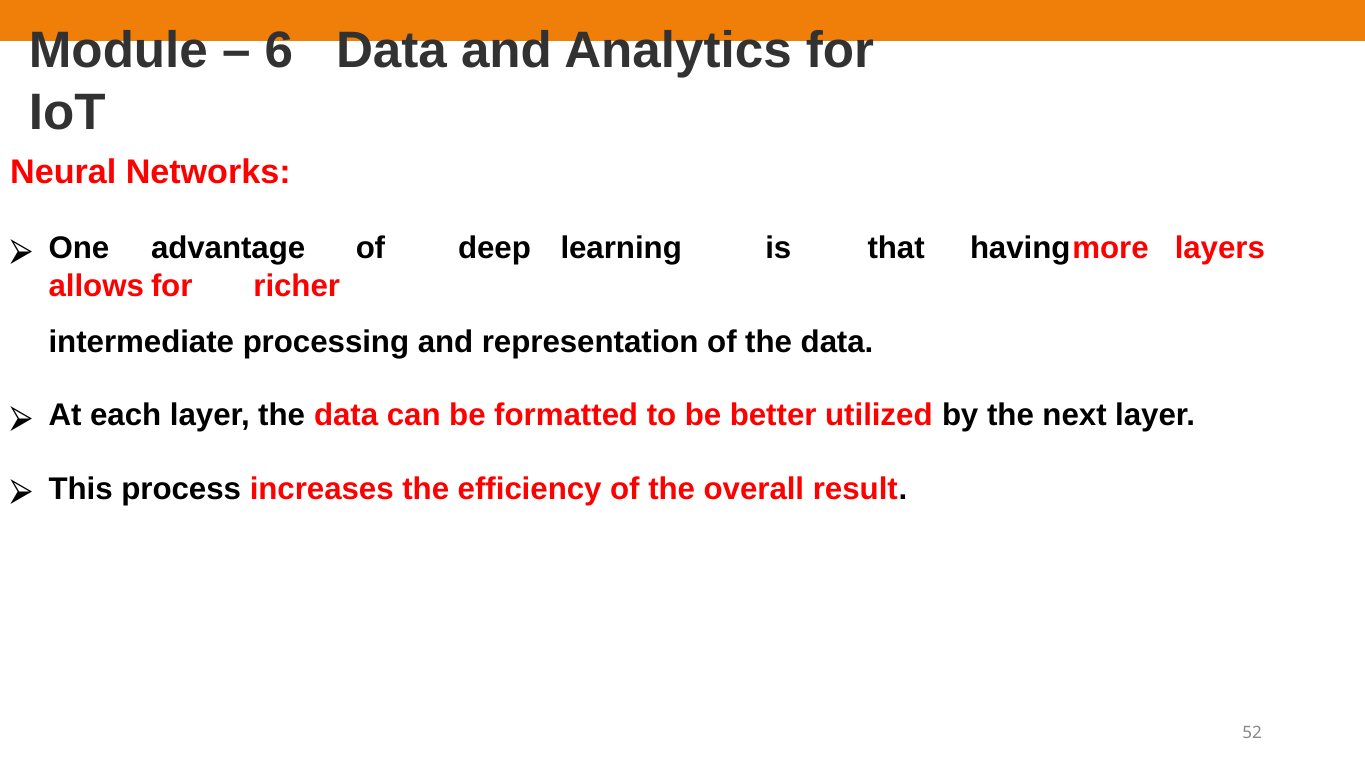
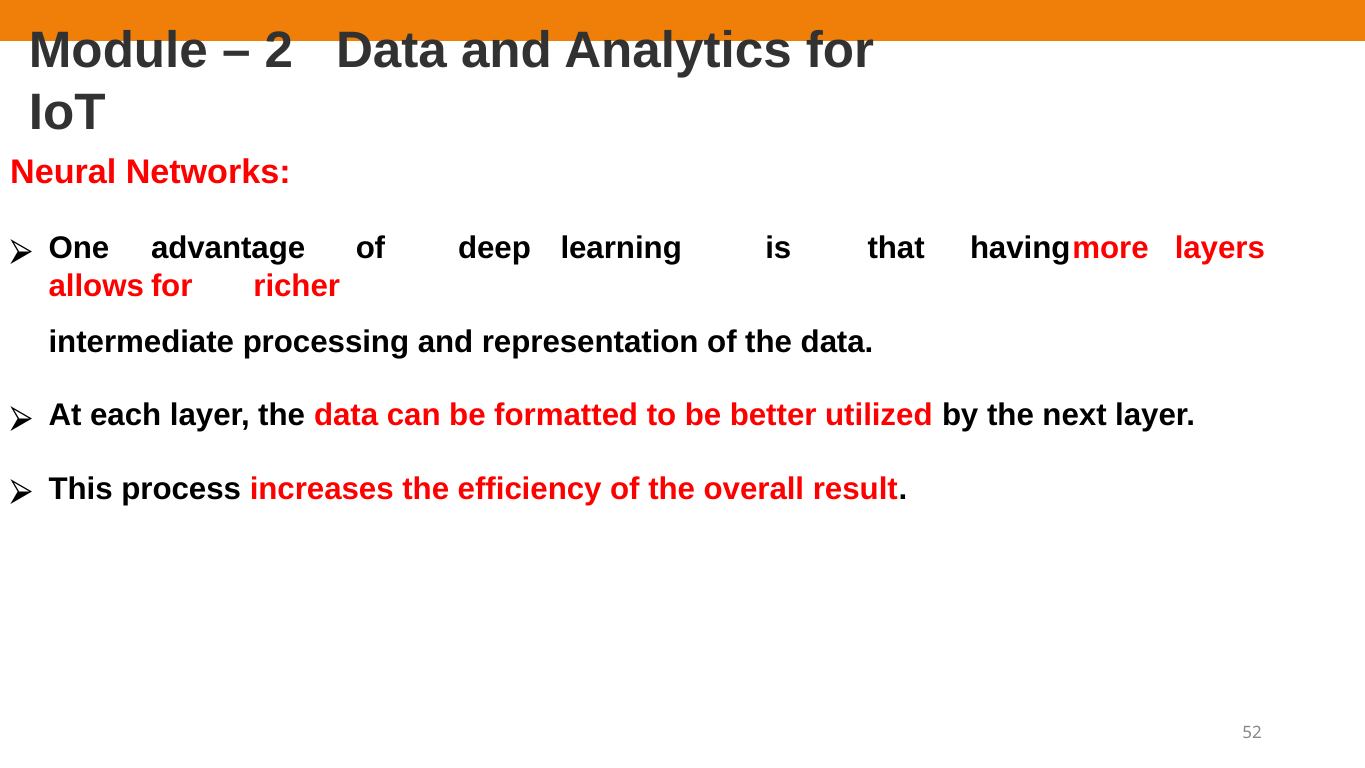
6: 6 -> 2 (279, 51)
